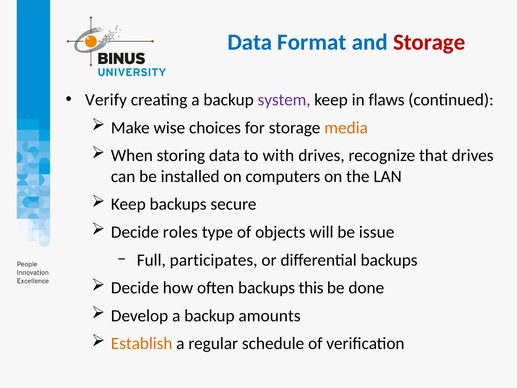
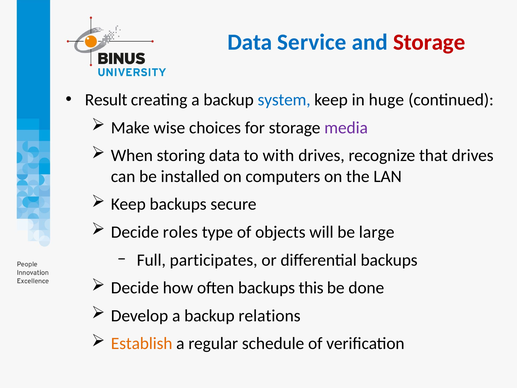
Format: Format -> Service (312, 42)
Verify: Verify -> Result (106, 100)
system colour: purple -> blue (284, 100)
flaws: flaws -> huge (386, 100)
media colour: orange -> purple (346, 128)
issue: issue -> large (377, 232)
amounts: amounts -> relations (270, 316)
